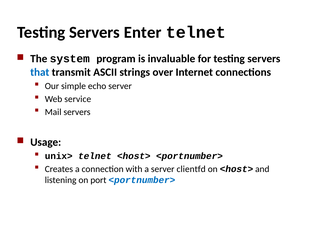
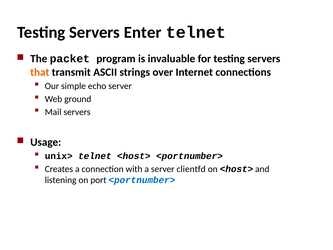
system: system -> packet (70, 59)
that colour: blue -> orange (40, 72)
service: service -> ground (78, 99)
